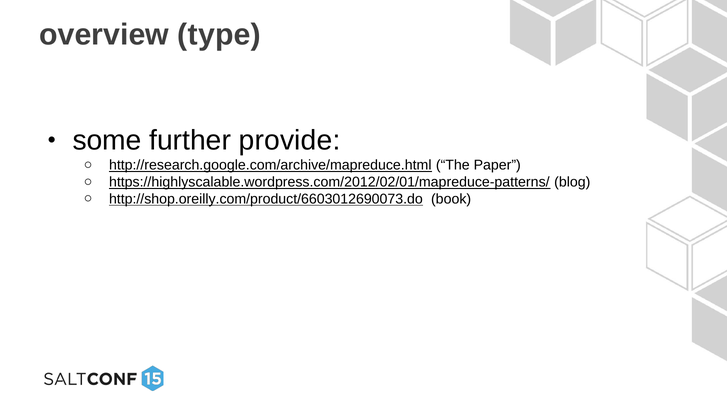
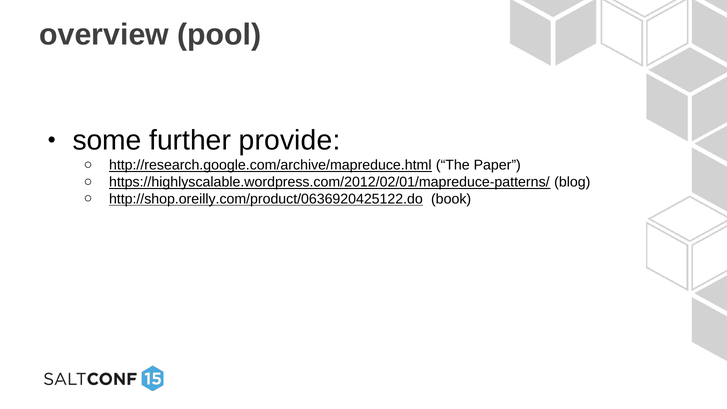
type: type -> pool (219, 35)
http://shop.oreilly.com/product/6603012690073.do: http://shop.oreilly.com/product/6603012690073.do -> http://shop.oreilly.com/product/0636920425122.do (266, 199)
